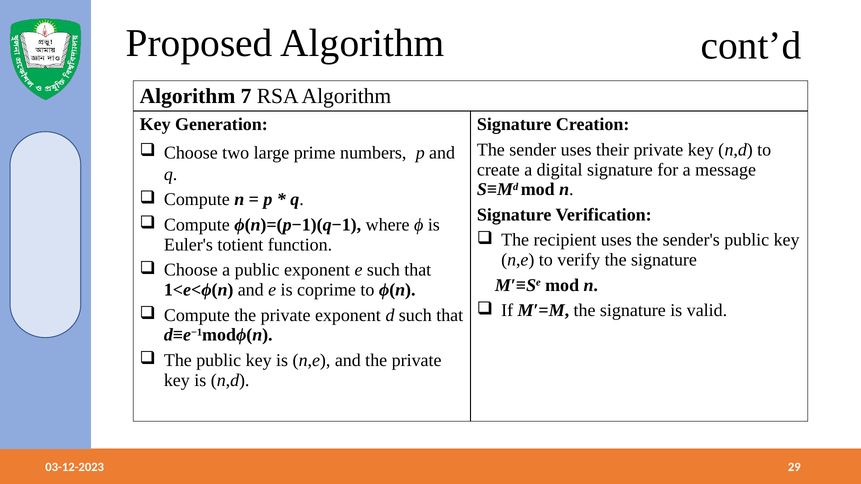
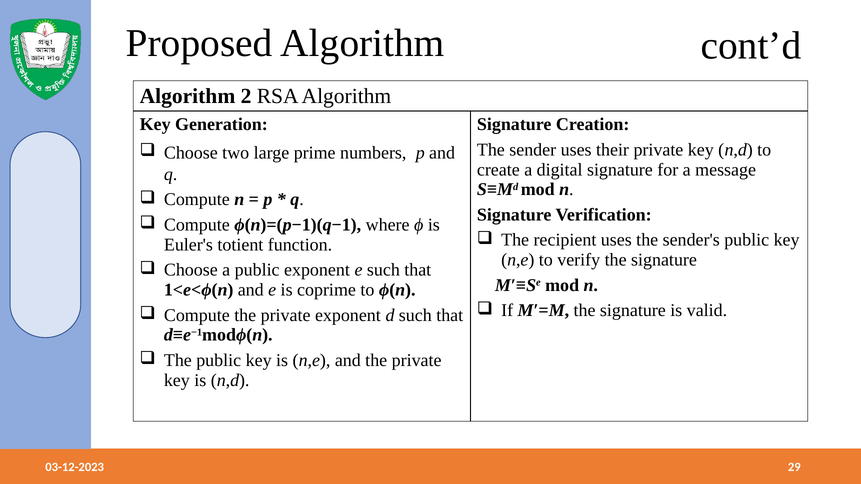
7: 7 -> 2 (246, 96)
